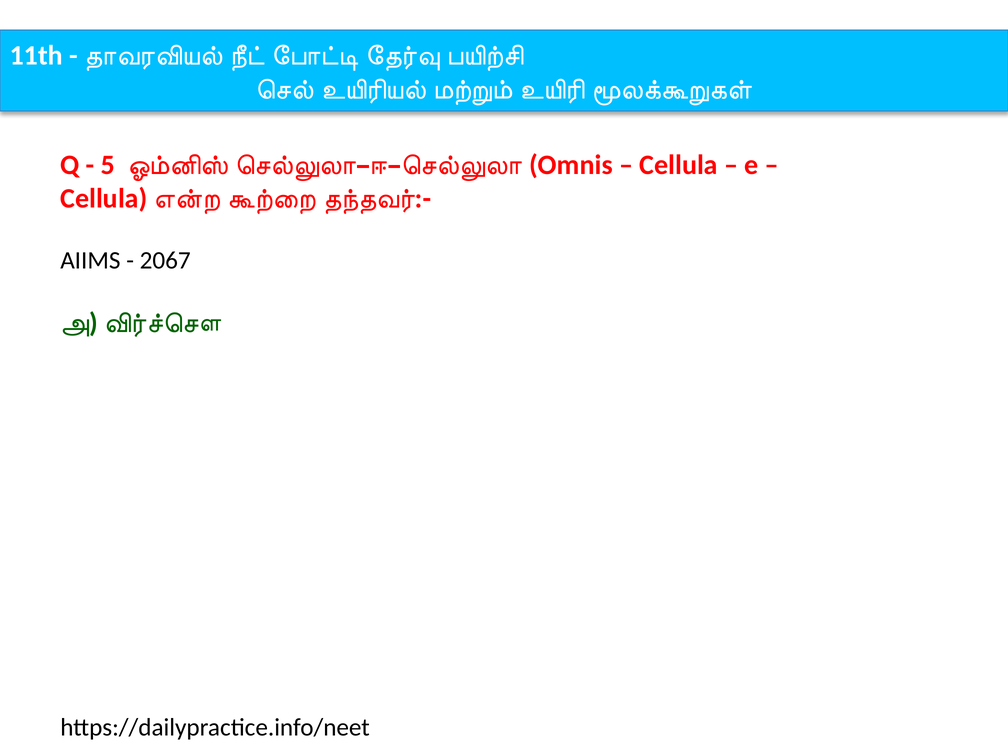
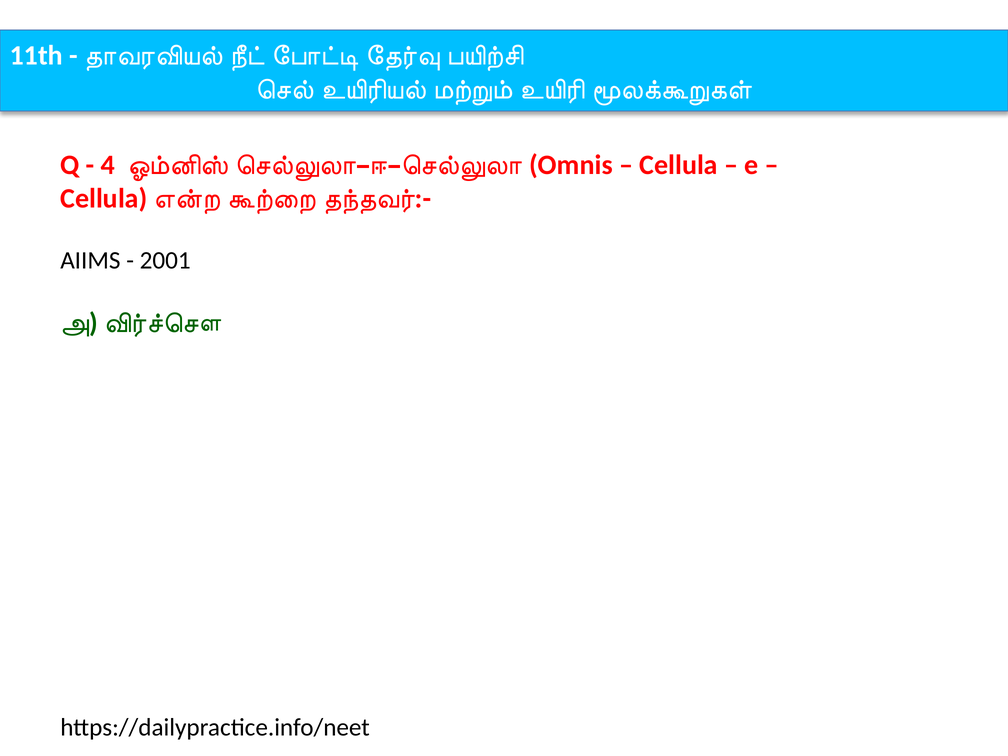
5: 5 -> 4 (108, 165)
2067: 2067 -> 2001 (165, 260)
